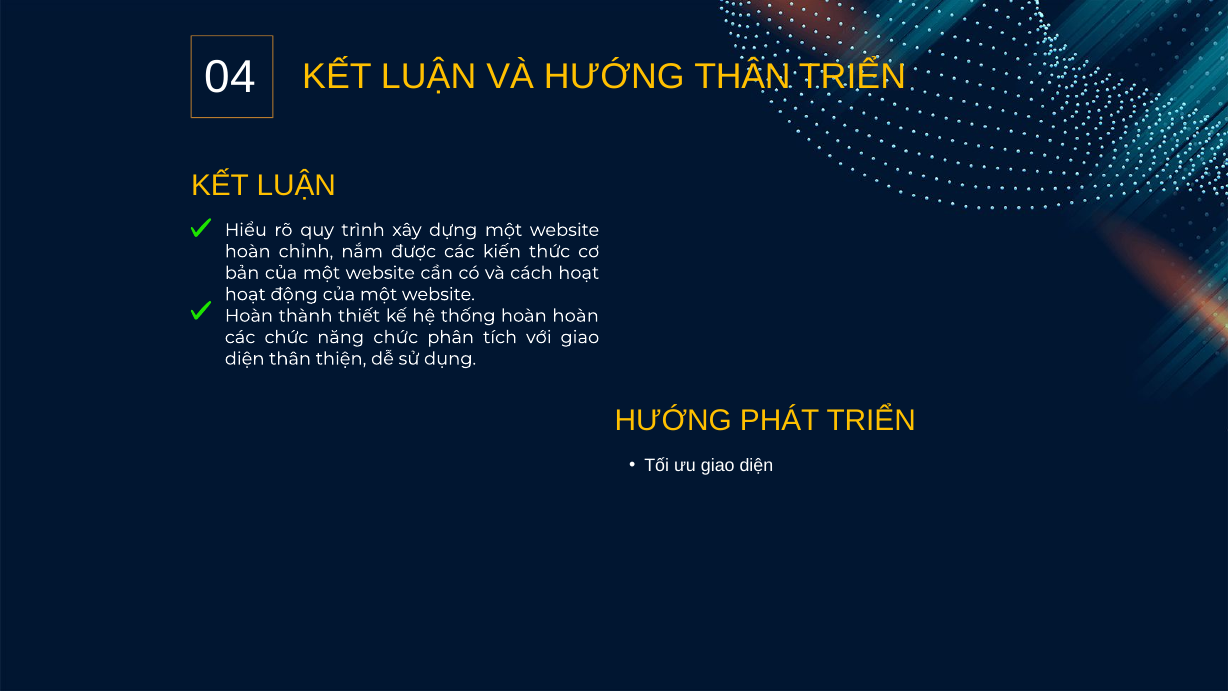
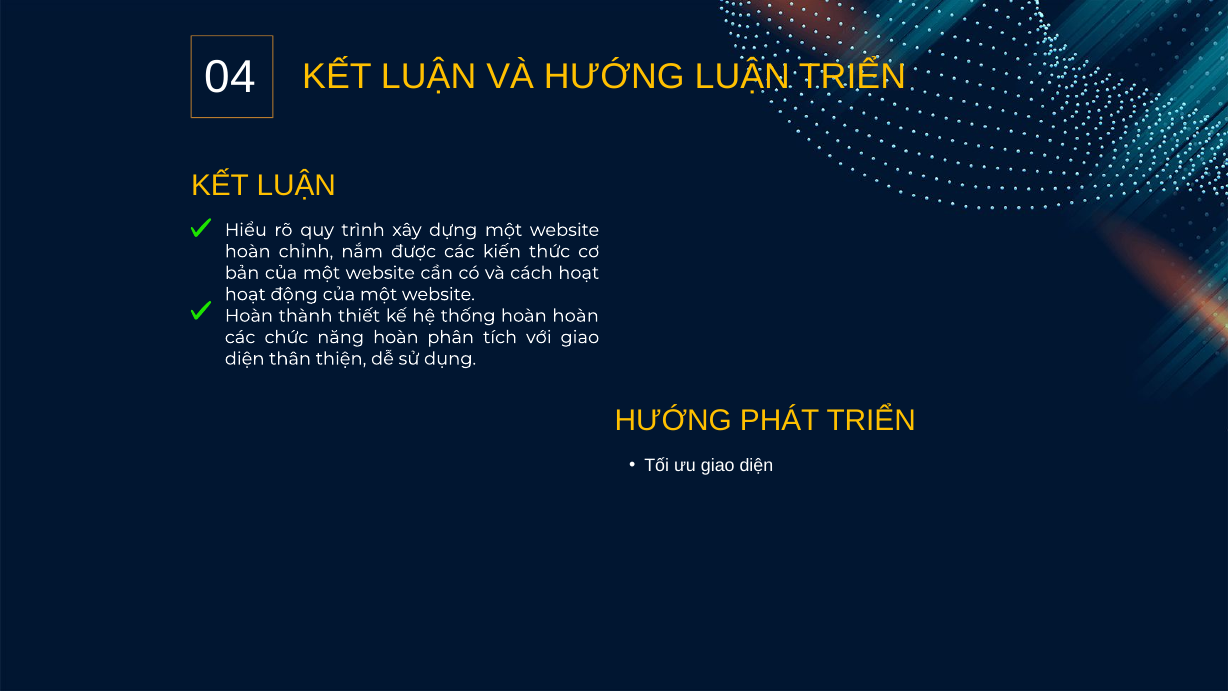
HƯỚNG THÂN: THÂN -> LUẬN (742, 77)
năng chức: chức -> hoàn (396, 337)
